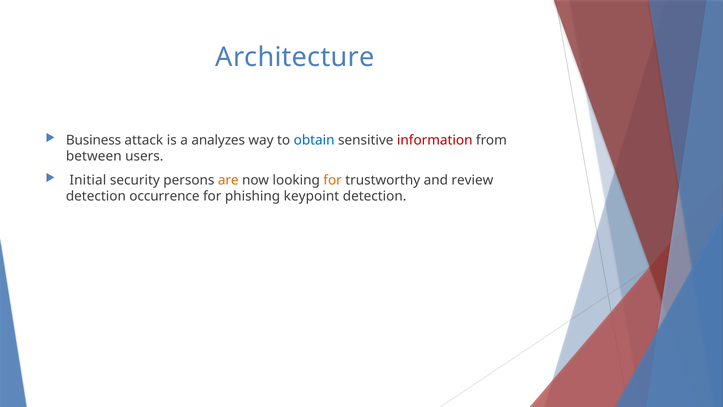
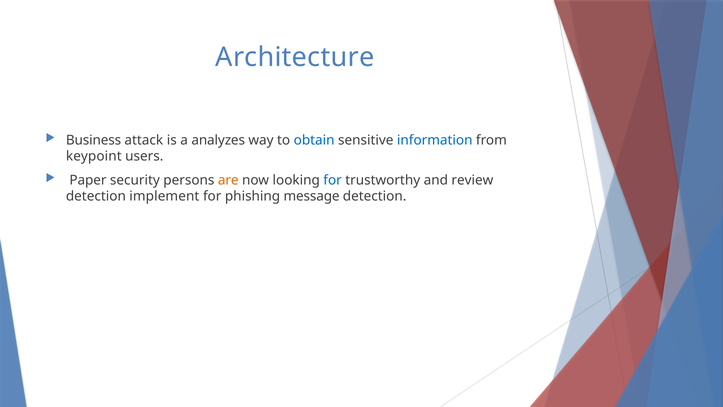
information colour: red -> blue (435, 140)
between: between -> keypoint (94, 156)
Initial: Initial -> Paper (88, 180)
for colour: orange -> blue (333, 180)
occurrence: occurrence -> implement (164, 196)
keypoint: keypoint -> message (312, 196)
